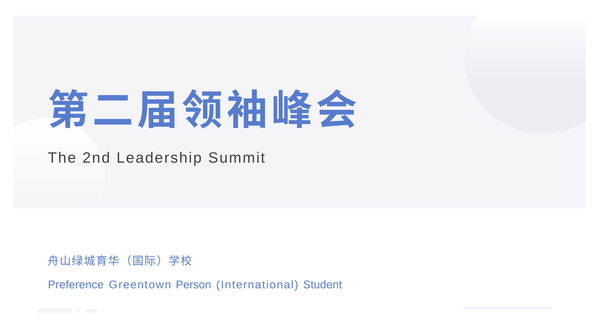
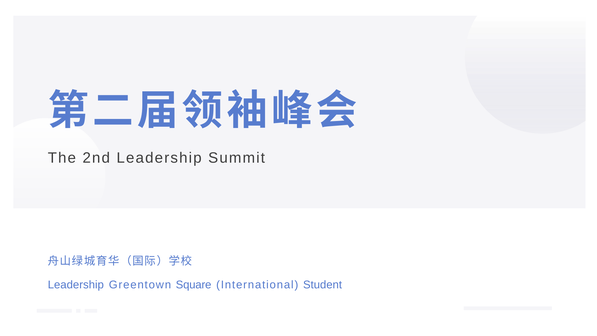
Preference: Preference -> Leadership (76, 285)
Person: Person -> Square (194, 285)
